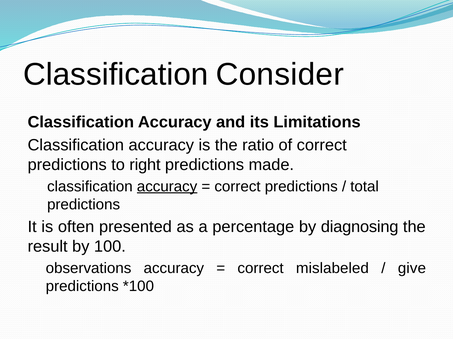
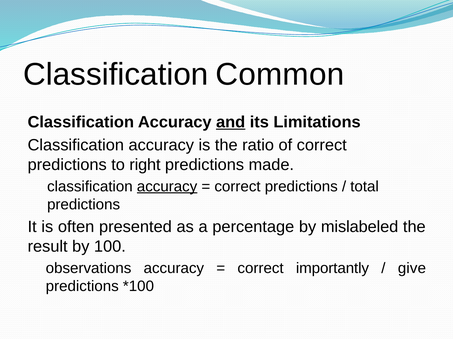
Consider: Consider -> Common (280, 75)
and underline: none -> present (231, 122)
diagnosing: diagnosing -> mislabeled (360, 227)
mislabeled: mislabeled -> importantly (332, 269)
